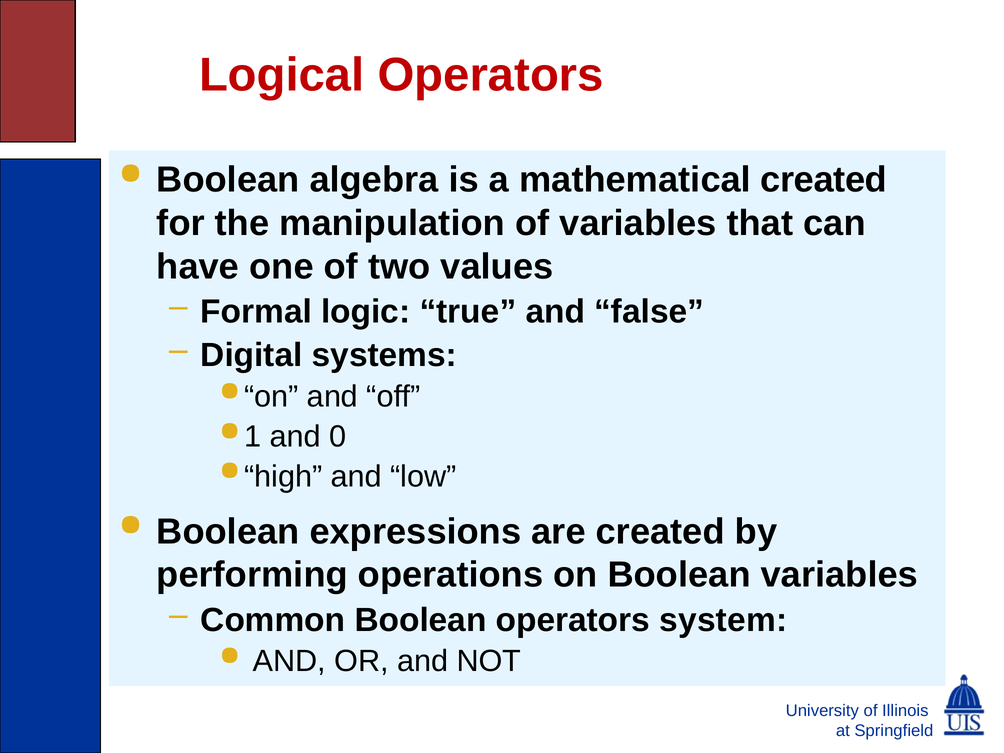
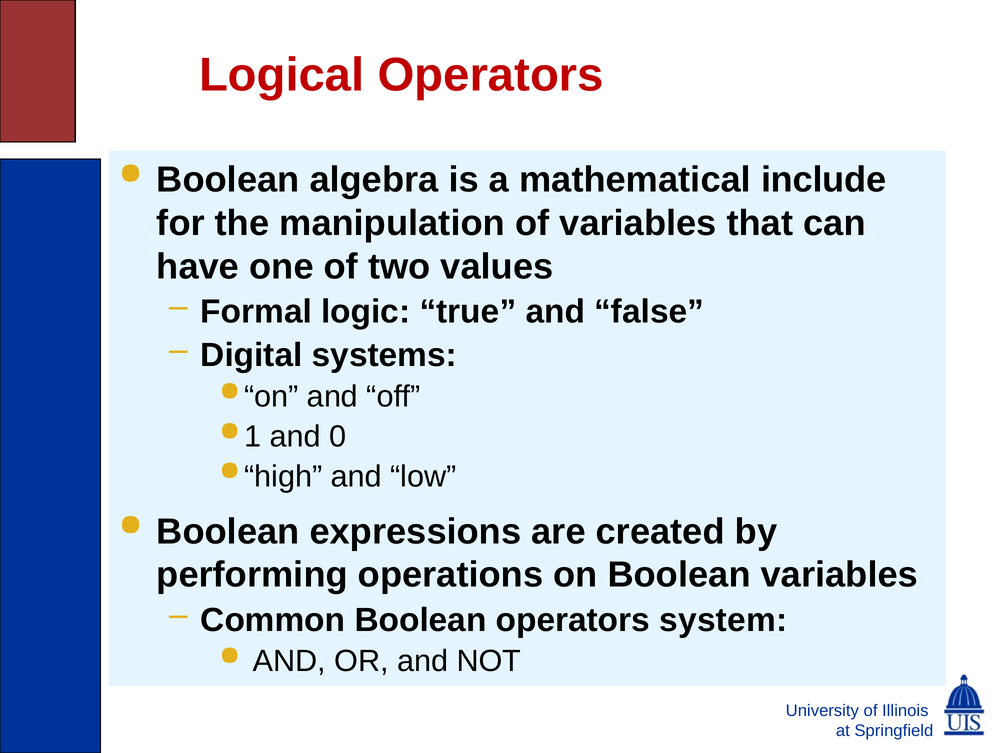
mathematical created: created -> include (824, 180)
